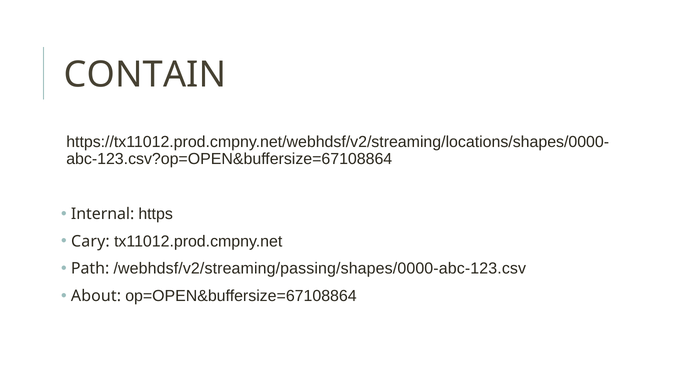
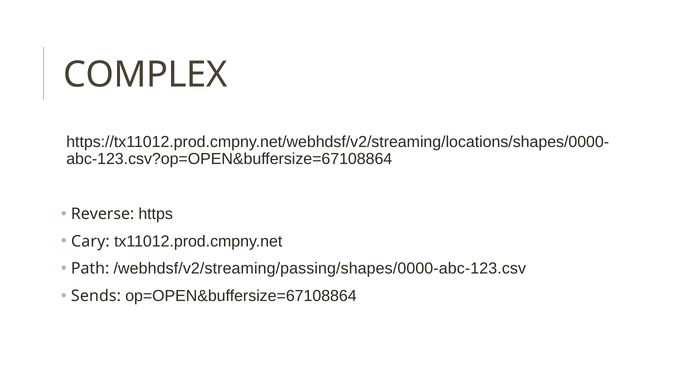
CONTAIN: CONTAIN -> COMPLEX (145, 75)
Internal: Internal -> Reverse (103, 214)
About: About -> Sends (96, 296)
